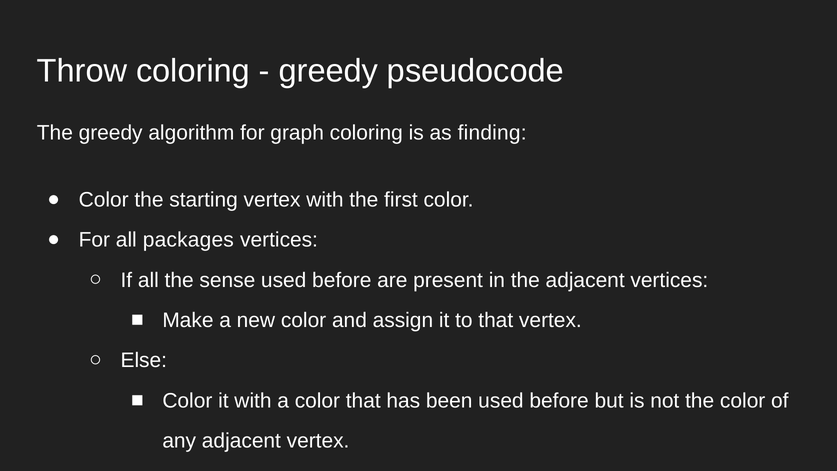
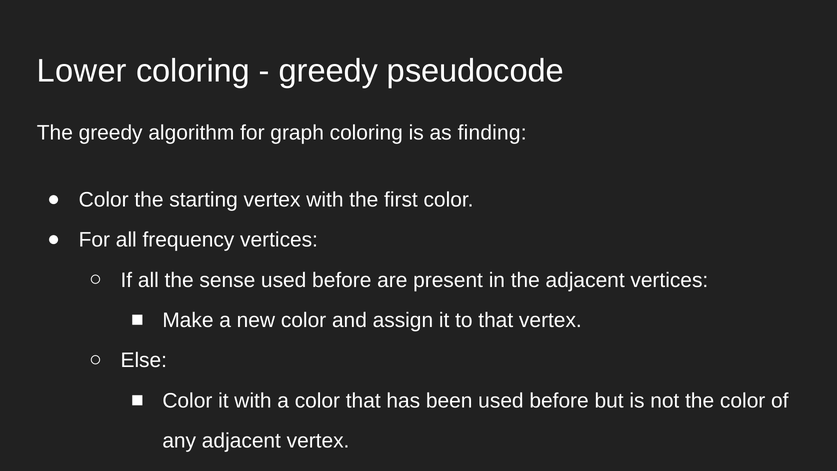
Throw: Throw -> Lower (82, 71)
packages: packages -> frequency (188, 240)
